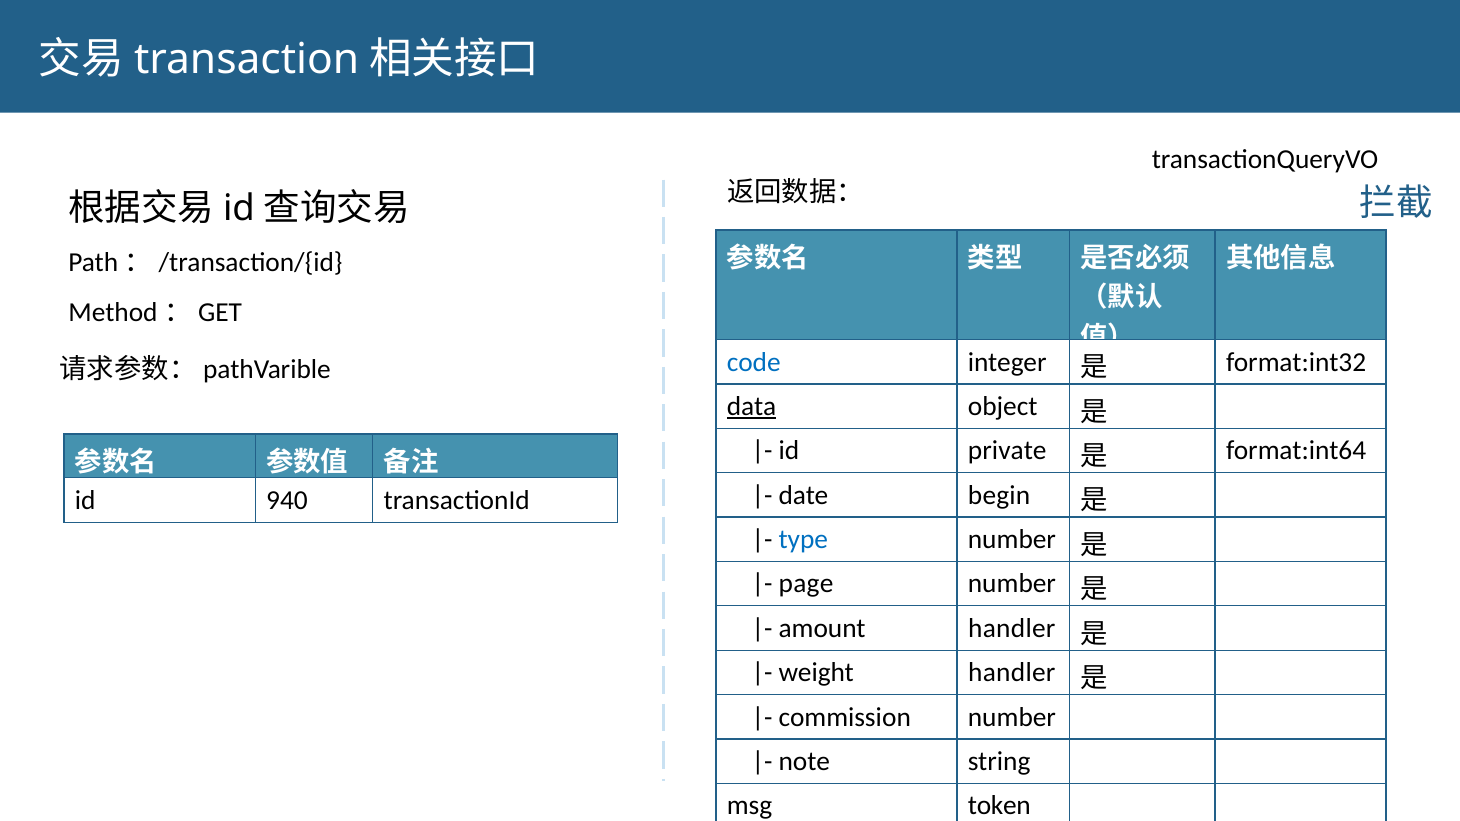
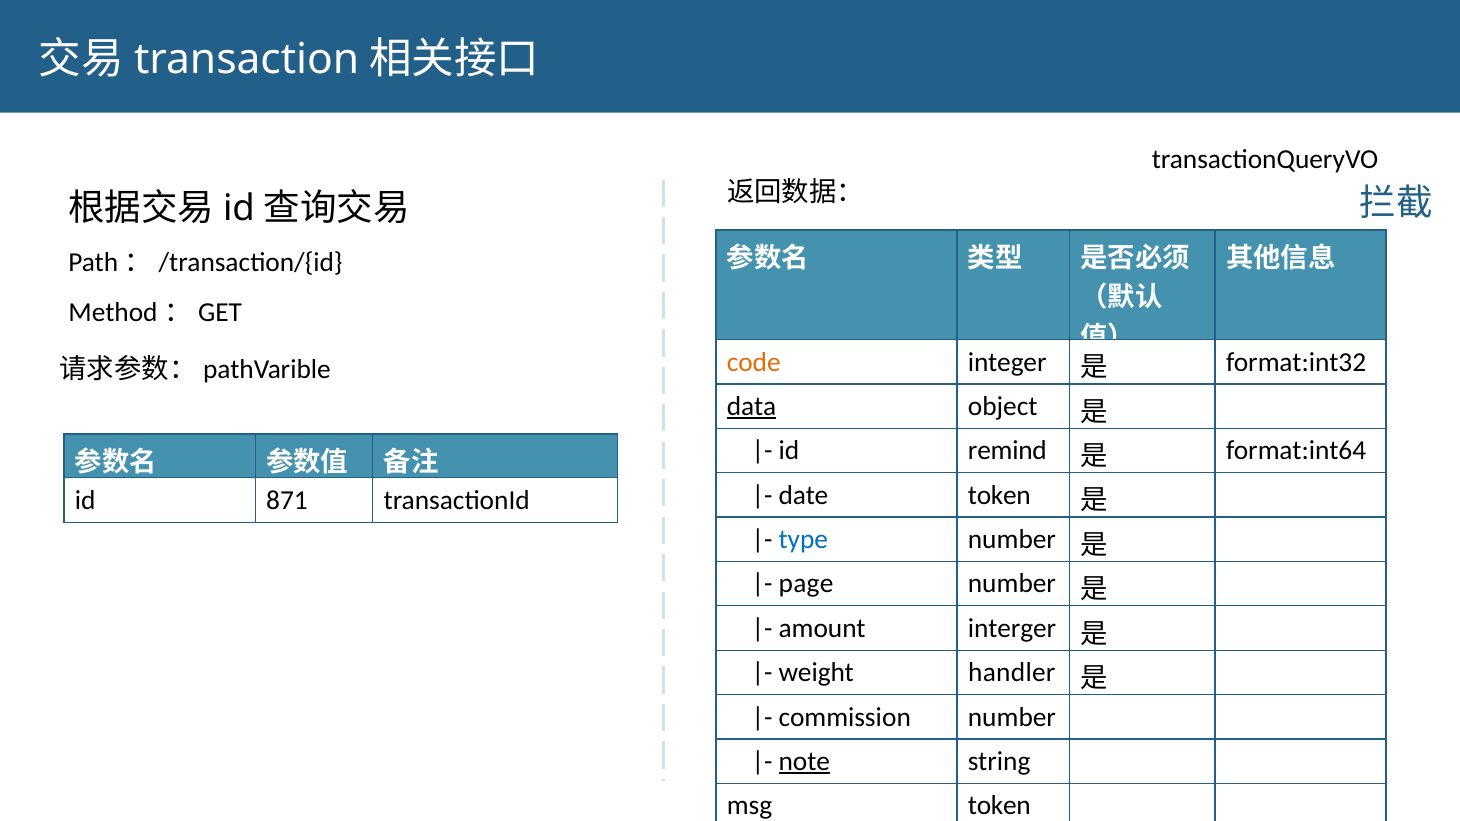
code colour: blue -> orange (754, 362)
private: private -> remind (1007, 451)
date begin: begin -> token (999, 495)
940: 940 -> 871 (287, 500)
amount handler: handler -> interger (1012, 629)
note underline: none -> present (804, 762)
